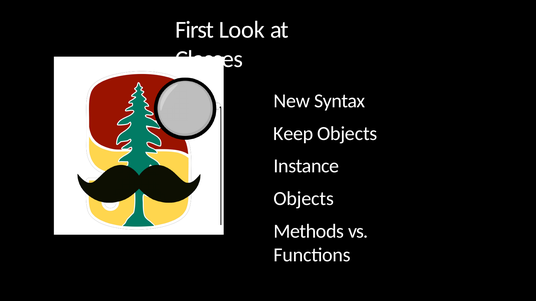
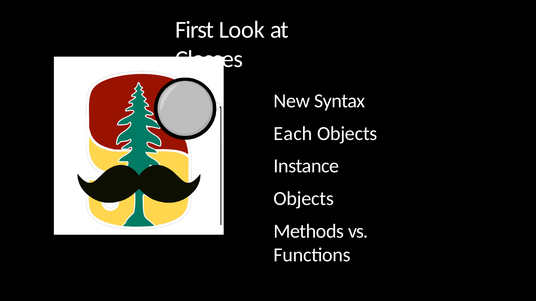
Keep: Keep -> Each (293, 134)
